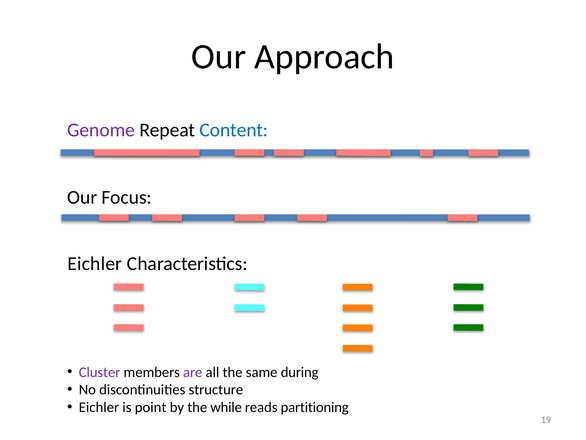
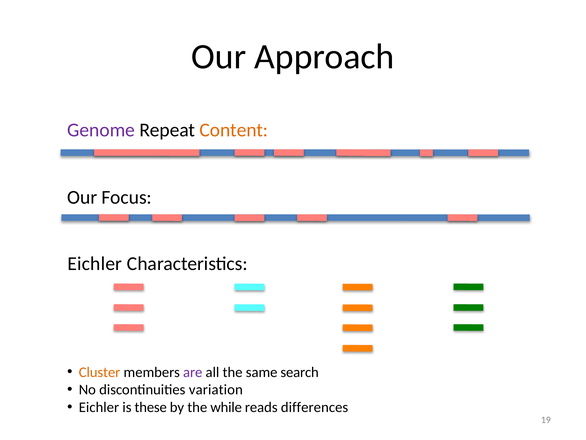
Content colour: blue -> orange (234, 130)
Cluster colour: purple -> orange (100, 372)
during: during -> search (300, 372)
structure: structure -> variation (216, 389)
point: point -> these (151, 407)
partitioning: partitioning -> differences (315, 407)
